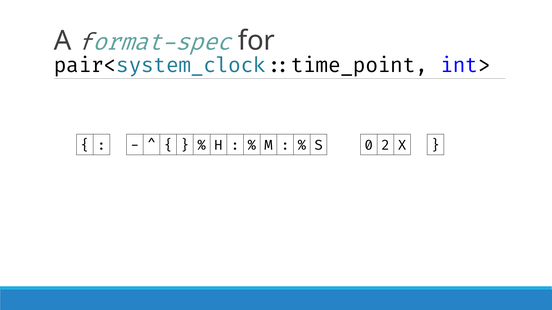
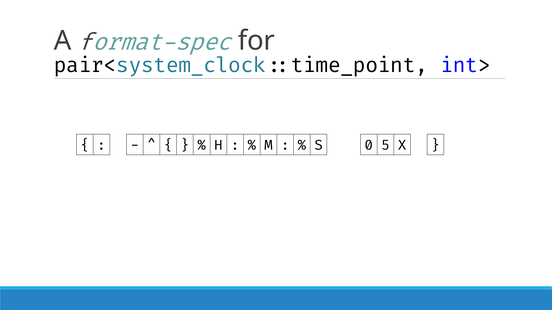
2: 2 -> 5 (385, 146)
